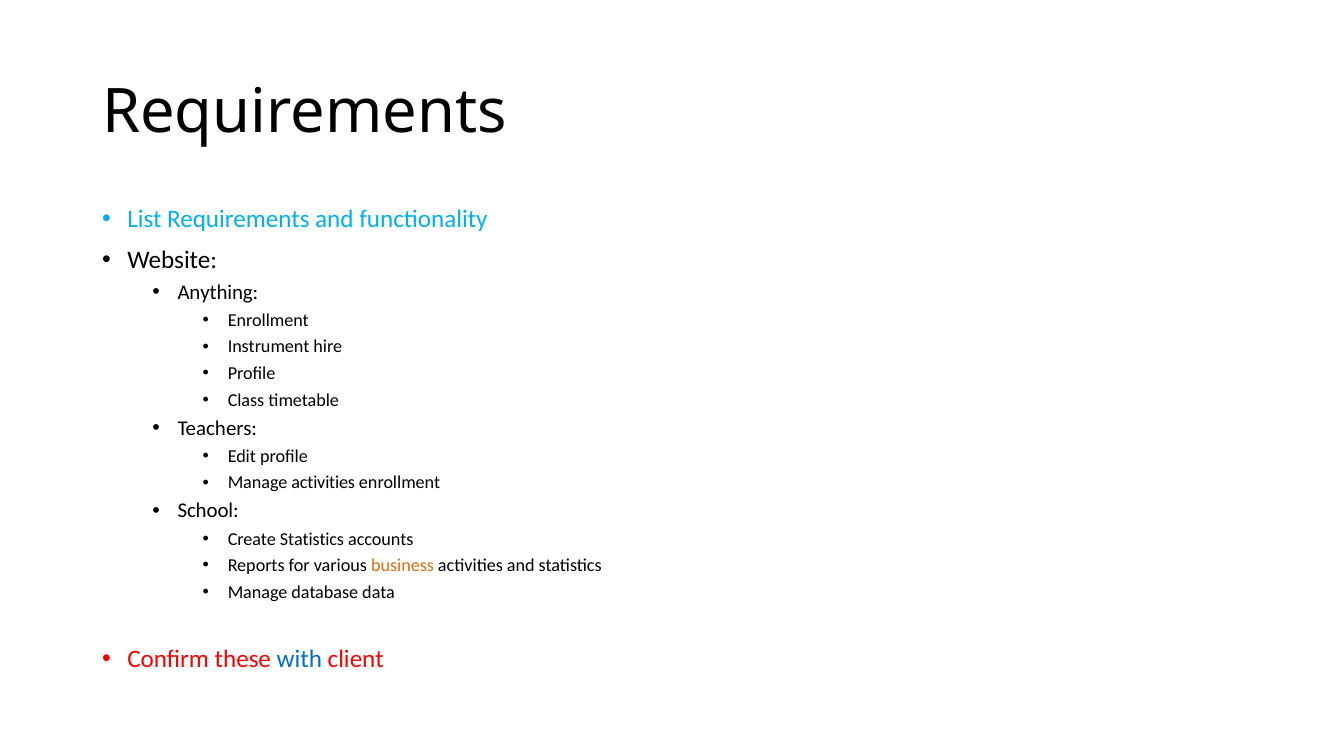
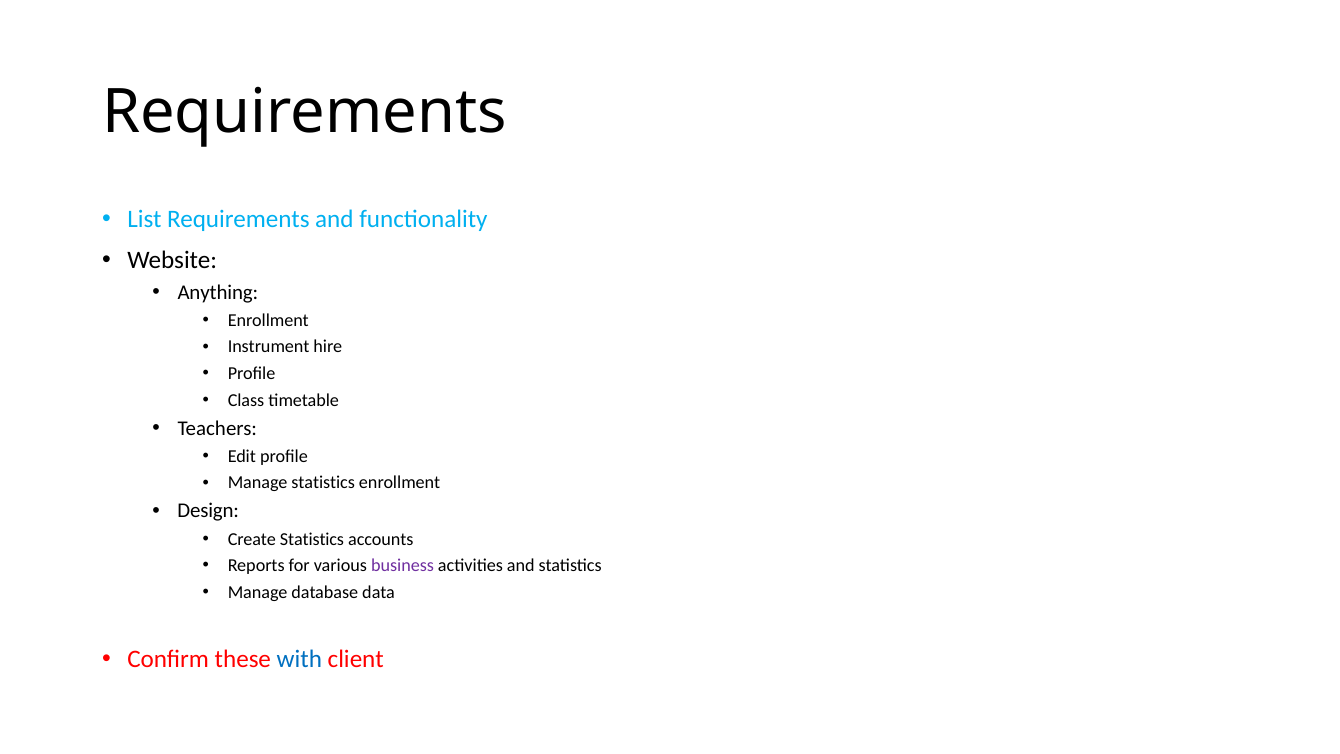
Manage activities: activities -> statistics (323, 483)
School: School -> Design (208, 511)
business colour: orange -> purple (403, 566)
